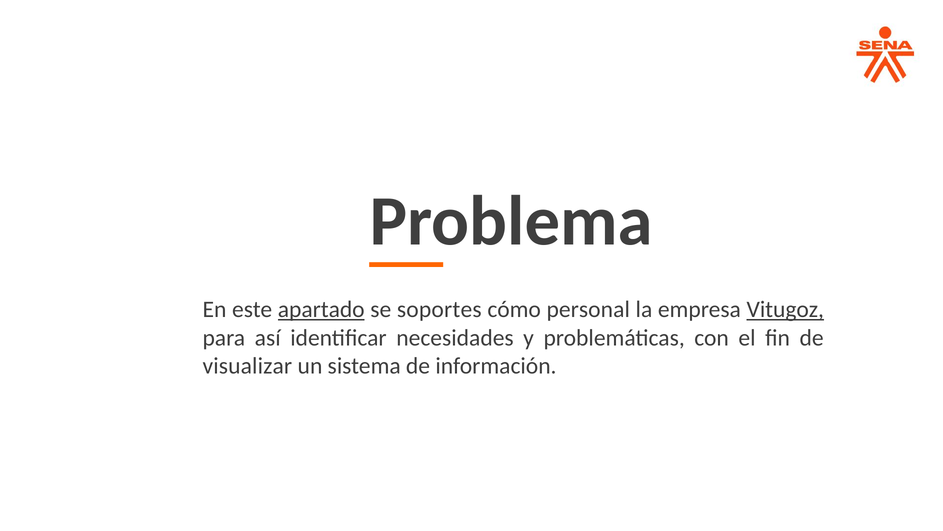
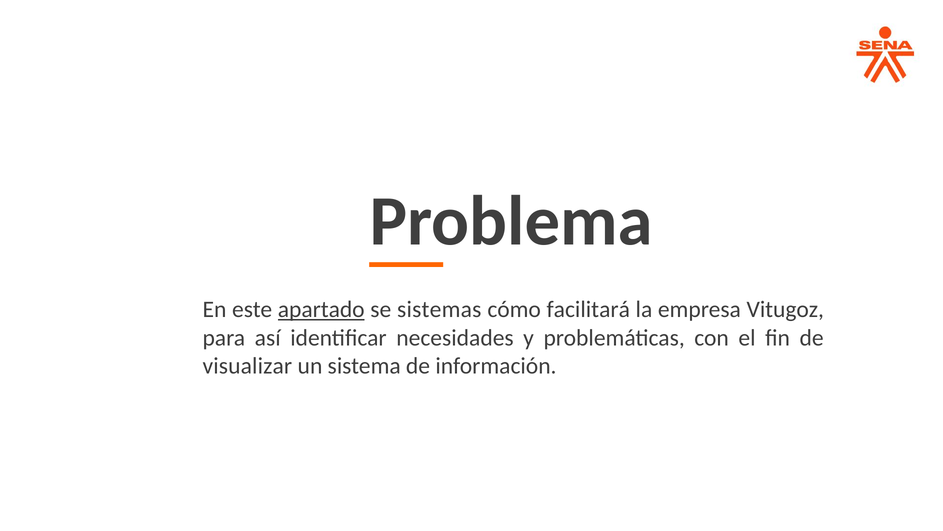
soportes: soportes -> sistemas (439, 309)
personal: personal -> facilitará (588, 309)
Vitugoz underline: present -> none (785, 309)
